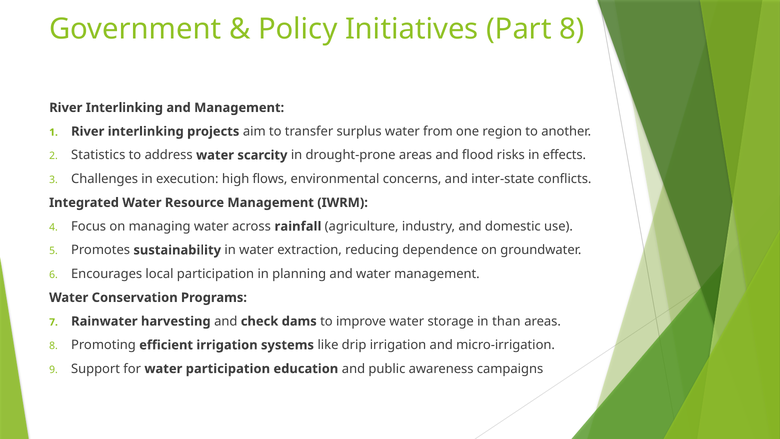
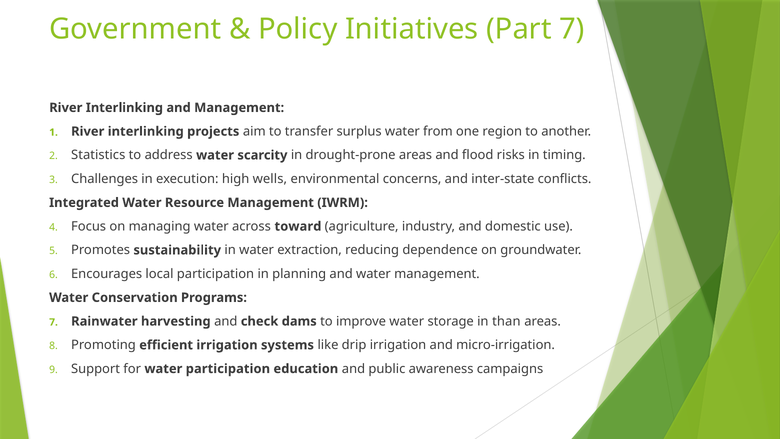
Part 8: 8 -> 7 (572, 29)
effects: effects -> timing (564, 155)
flows: flows -> wells (270, 179)
rainfall: rainfall -> toward (298, 226)
